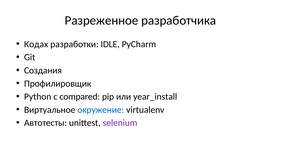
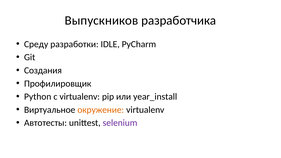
Разреженное: Разреженное -> Выпускников (102, 20)
Кодах: Кодах -> Среду (36, 44)
с compared: compared -> virtualenv (80, 97)
окружение colour: blue -> orange (101, 110)
